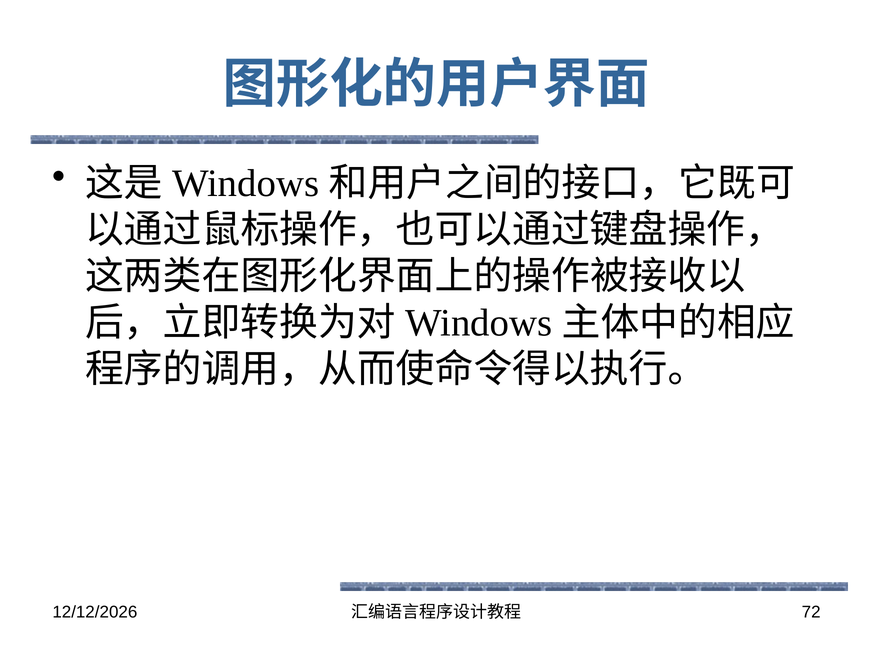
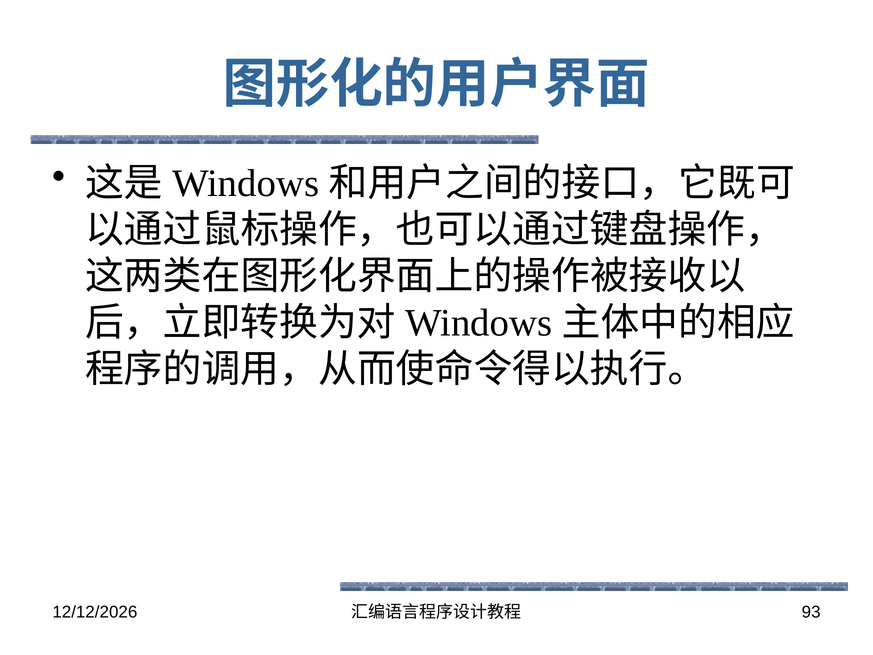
72: 72 -> 93 (811, 612)
